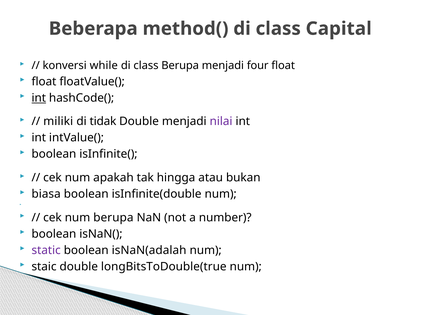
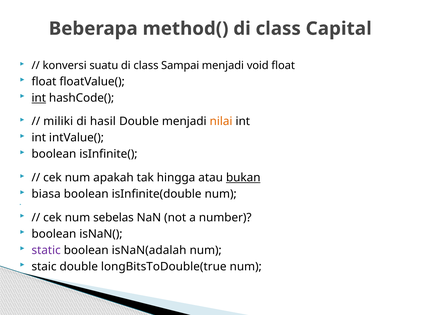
while: while -> suatu (104, 66)
class Berupa: Berupa -> Sampai (180, 66)
four: four -> void (258, 66)
tidak: tidak -> hasil (103, 122)
nilai colour: purple -> orange (221, 122)
bukan underline: none -> present (243, 178)
num berupa: berupa -> sebelas (114, 218)
